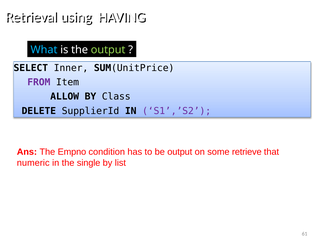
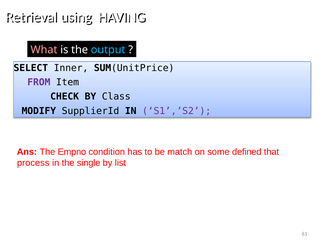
What colour: light blue -> pink (44, 50)
output colour: light green -> light blue (108, 50)
ALLOW: ALLOW -> CHECK (65, 97)
DELETE: DELETE -> MODIFY (39, 111)
be output: output -> match (180, 152)
retrieve: retrieve -> defined (247, 152)
numeric: numeric -> process (33, 163)
